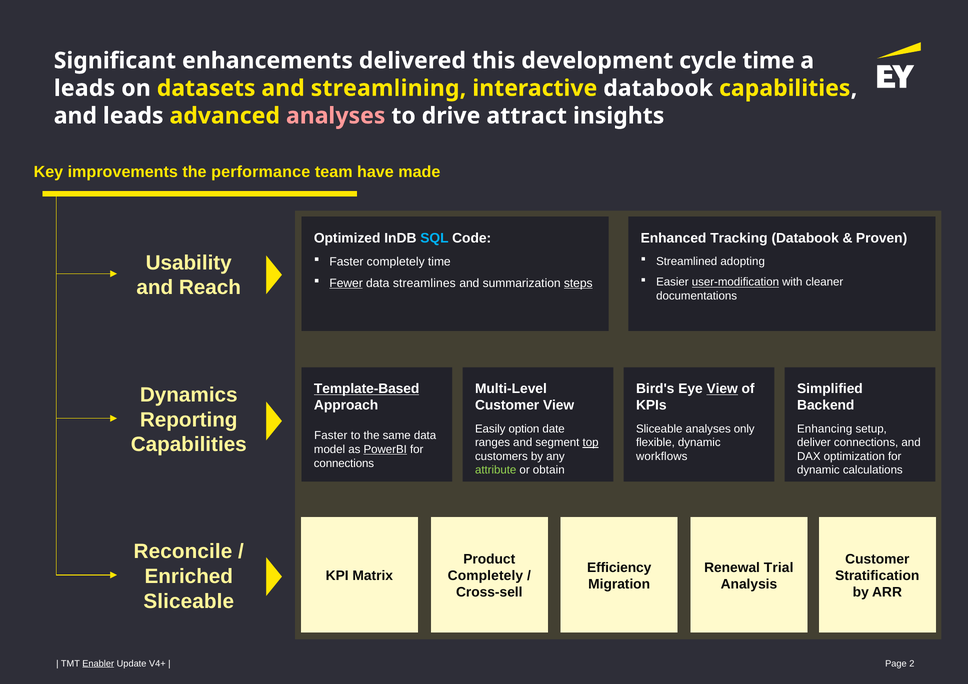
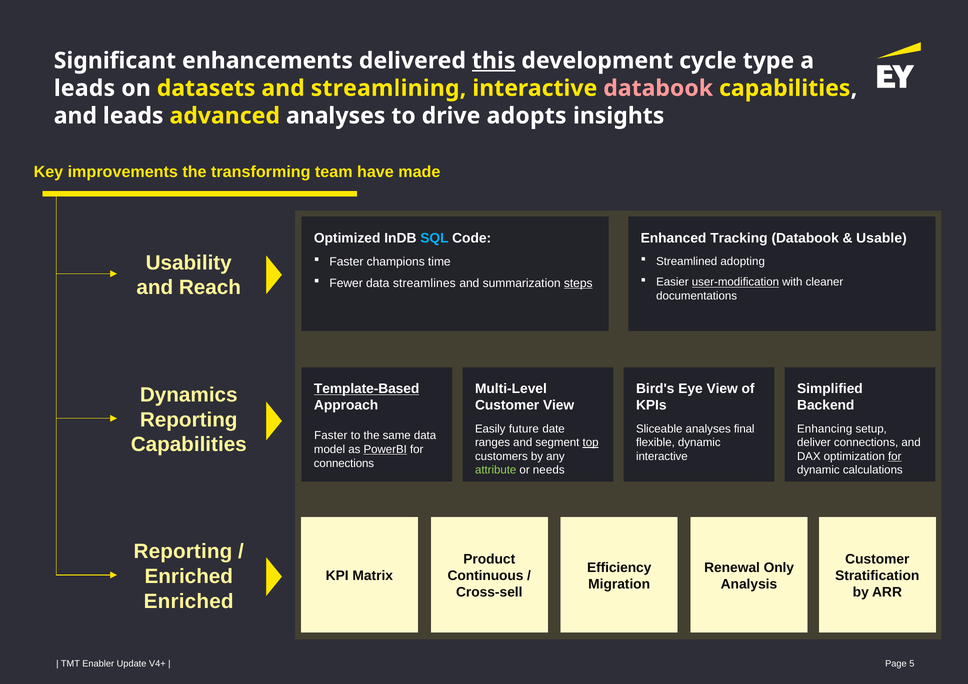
this underline: none -> present (494, 61)
cycle time: time -> type (768, 61)
databook colour: white -> pink (658, 88)
analyses colour: pink -> white (336, 116)
attract: attract -> adopts (527, 116)
performance: performance -> transforming (261, 172)
Proven: Proven -> Usable (882, 238)
Faster completely: completely -> champions (396, 262)
Fewer underline: present -> none (346, 283)
View underline: present -> none (722, 389)
option: option -> future (524, 429)
only: only -> final (744, 429)
workflows: workflows -> interactive (662, 457)
for underline: none -> present (895, 457)
obtain: obtain -> needs (549, 470)
Reconcile: Reconcile -> Reporting (183, 552)
Trial: Trial -> Only (779, 568)
Completely: Completely -> Continuous (486, 576)
Sliceable: Sliceable -> Enriched (189, 602)
Enabler underline: present -> none (98, 664)
2: 2 -> 5 (912, 664)
